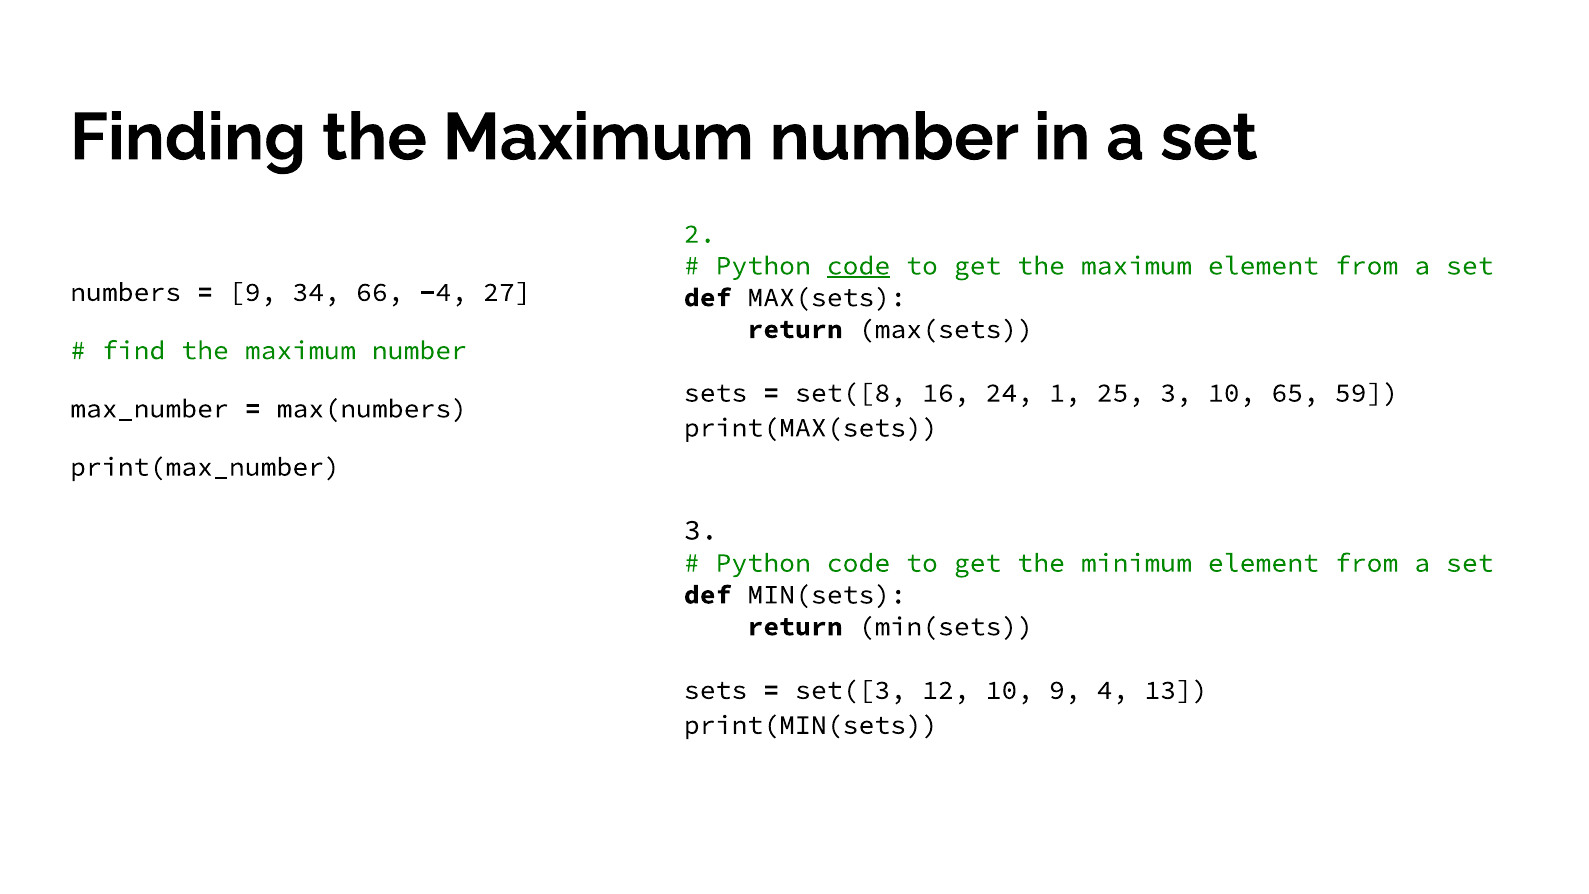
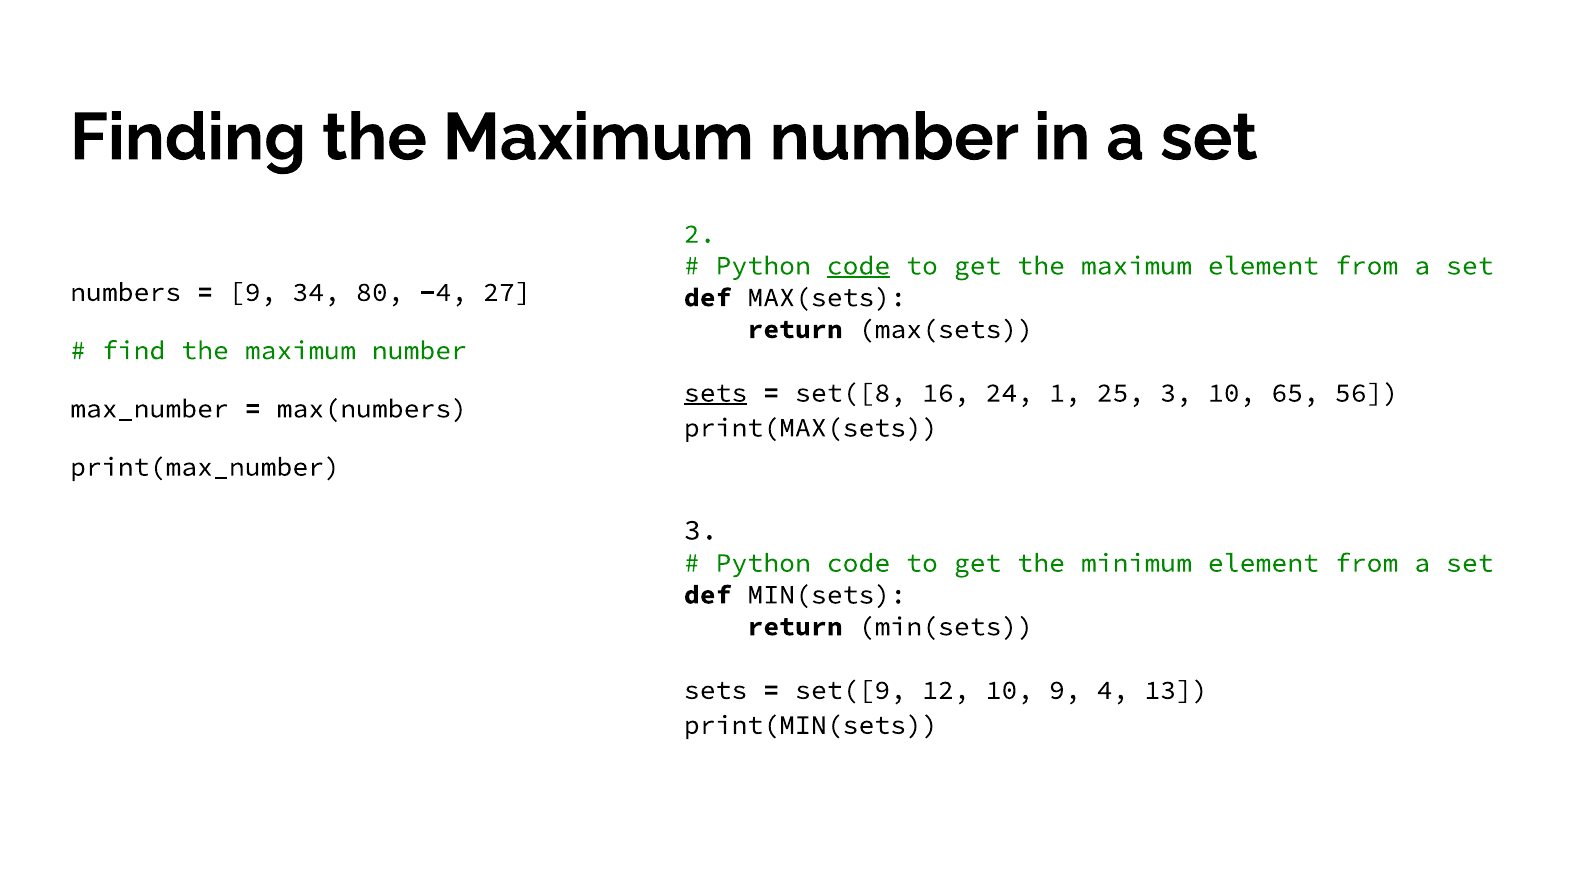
66: 66 -> 80 (380, 292)
sets underline: none -> present (716, 393)
59: 59 -> 56 (1367, 393)
set([3: set([3 -> set([9 (851, 690)
